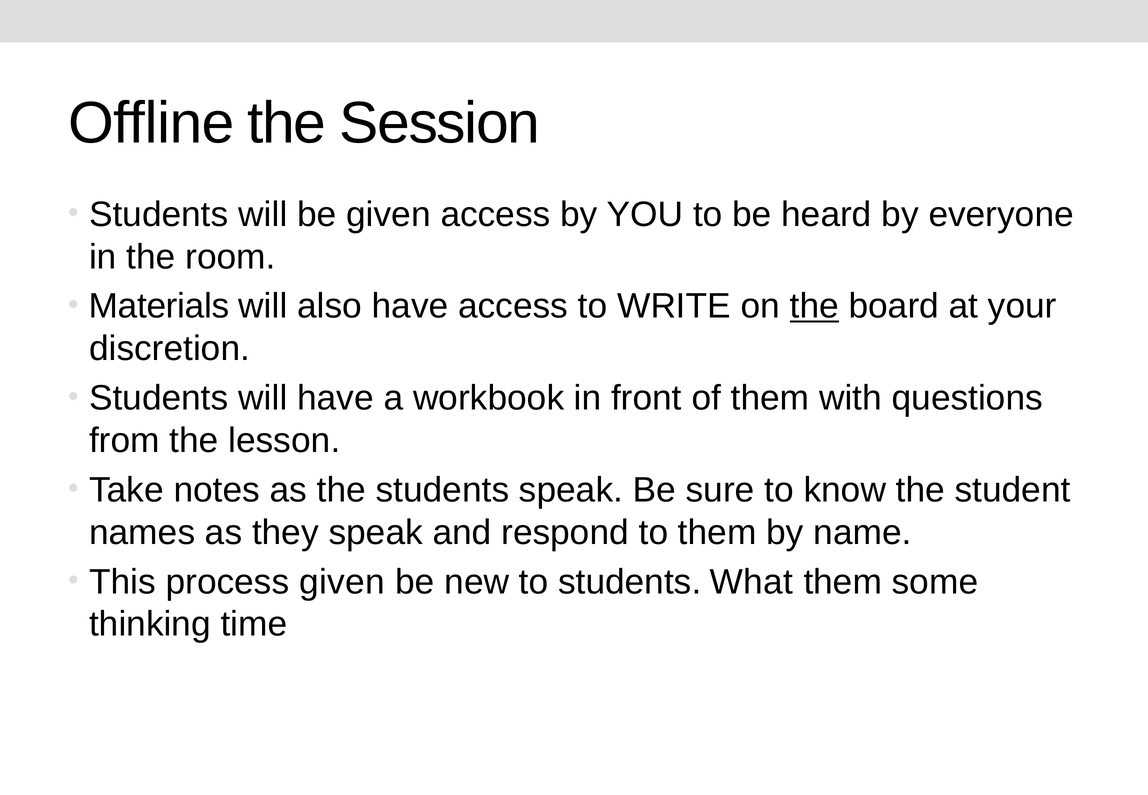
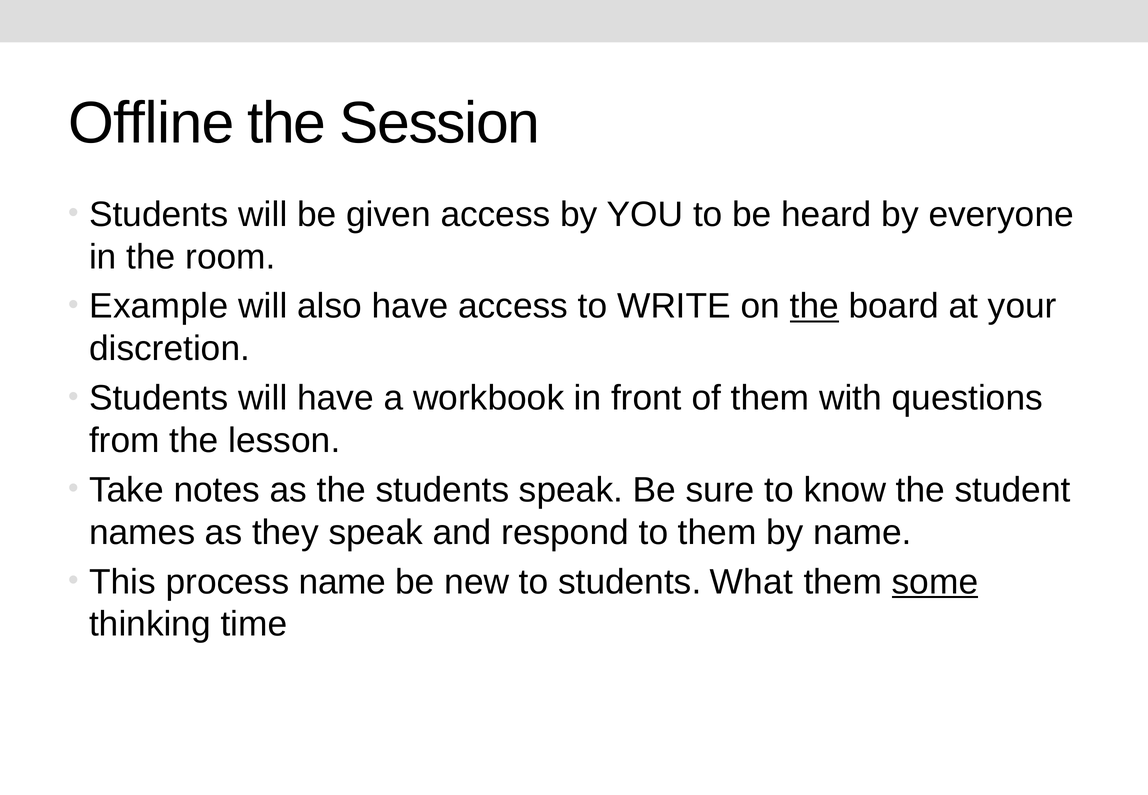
Materials: Materials -> Example (159, 306)
process given: given -> name (342, 582)
some underline: none -> present (935, 582)
